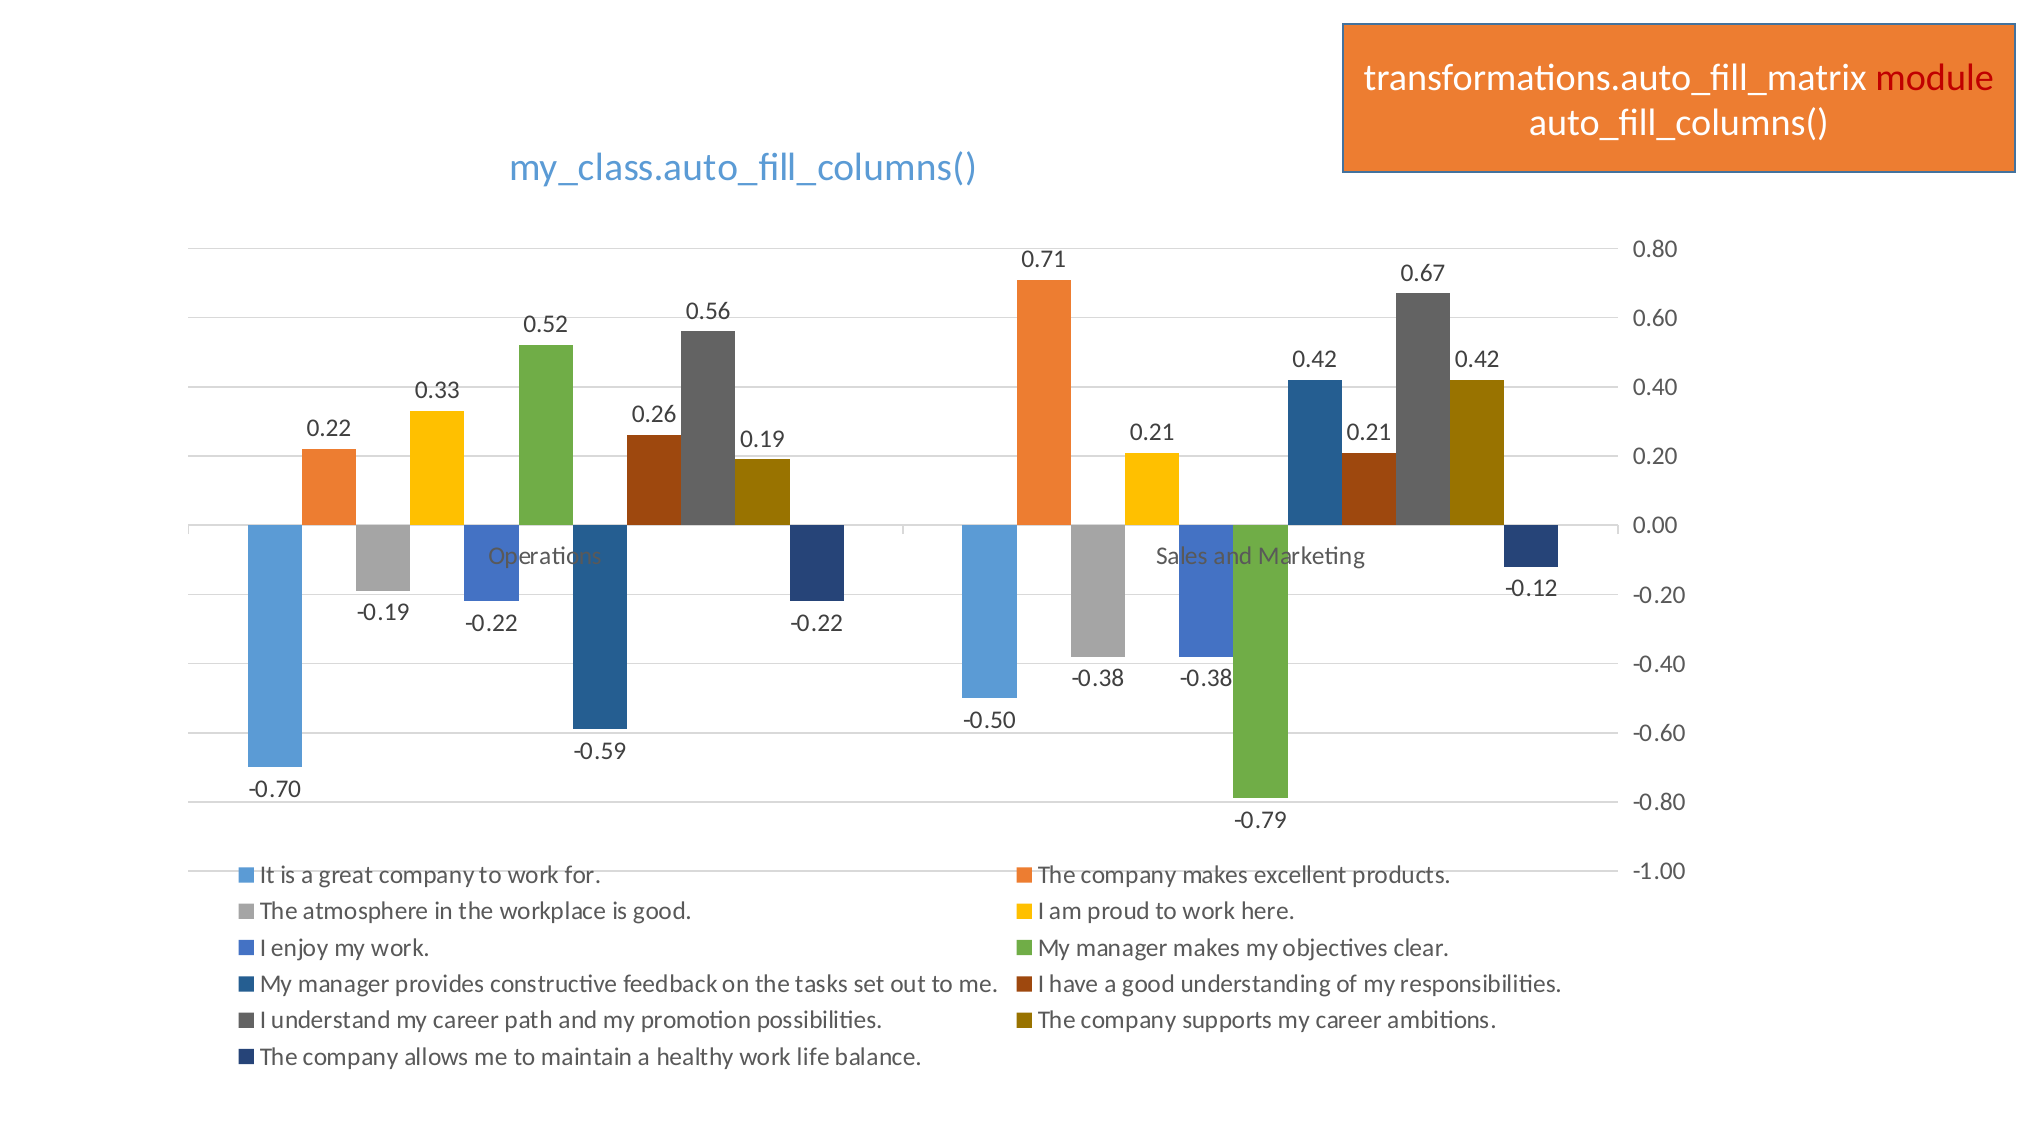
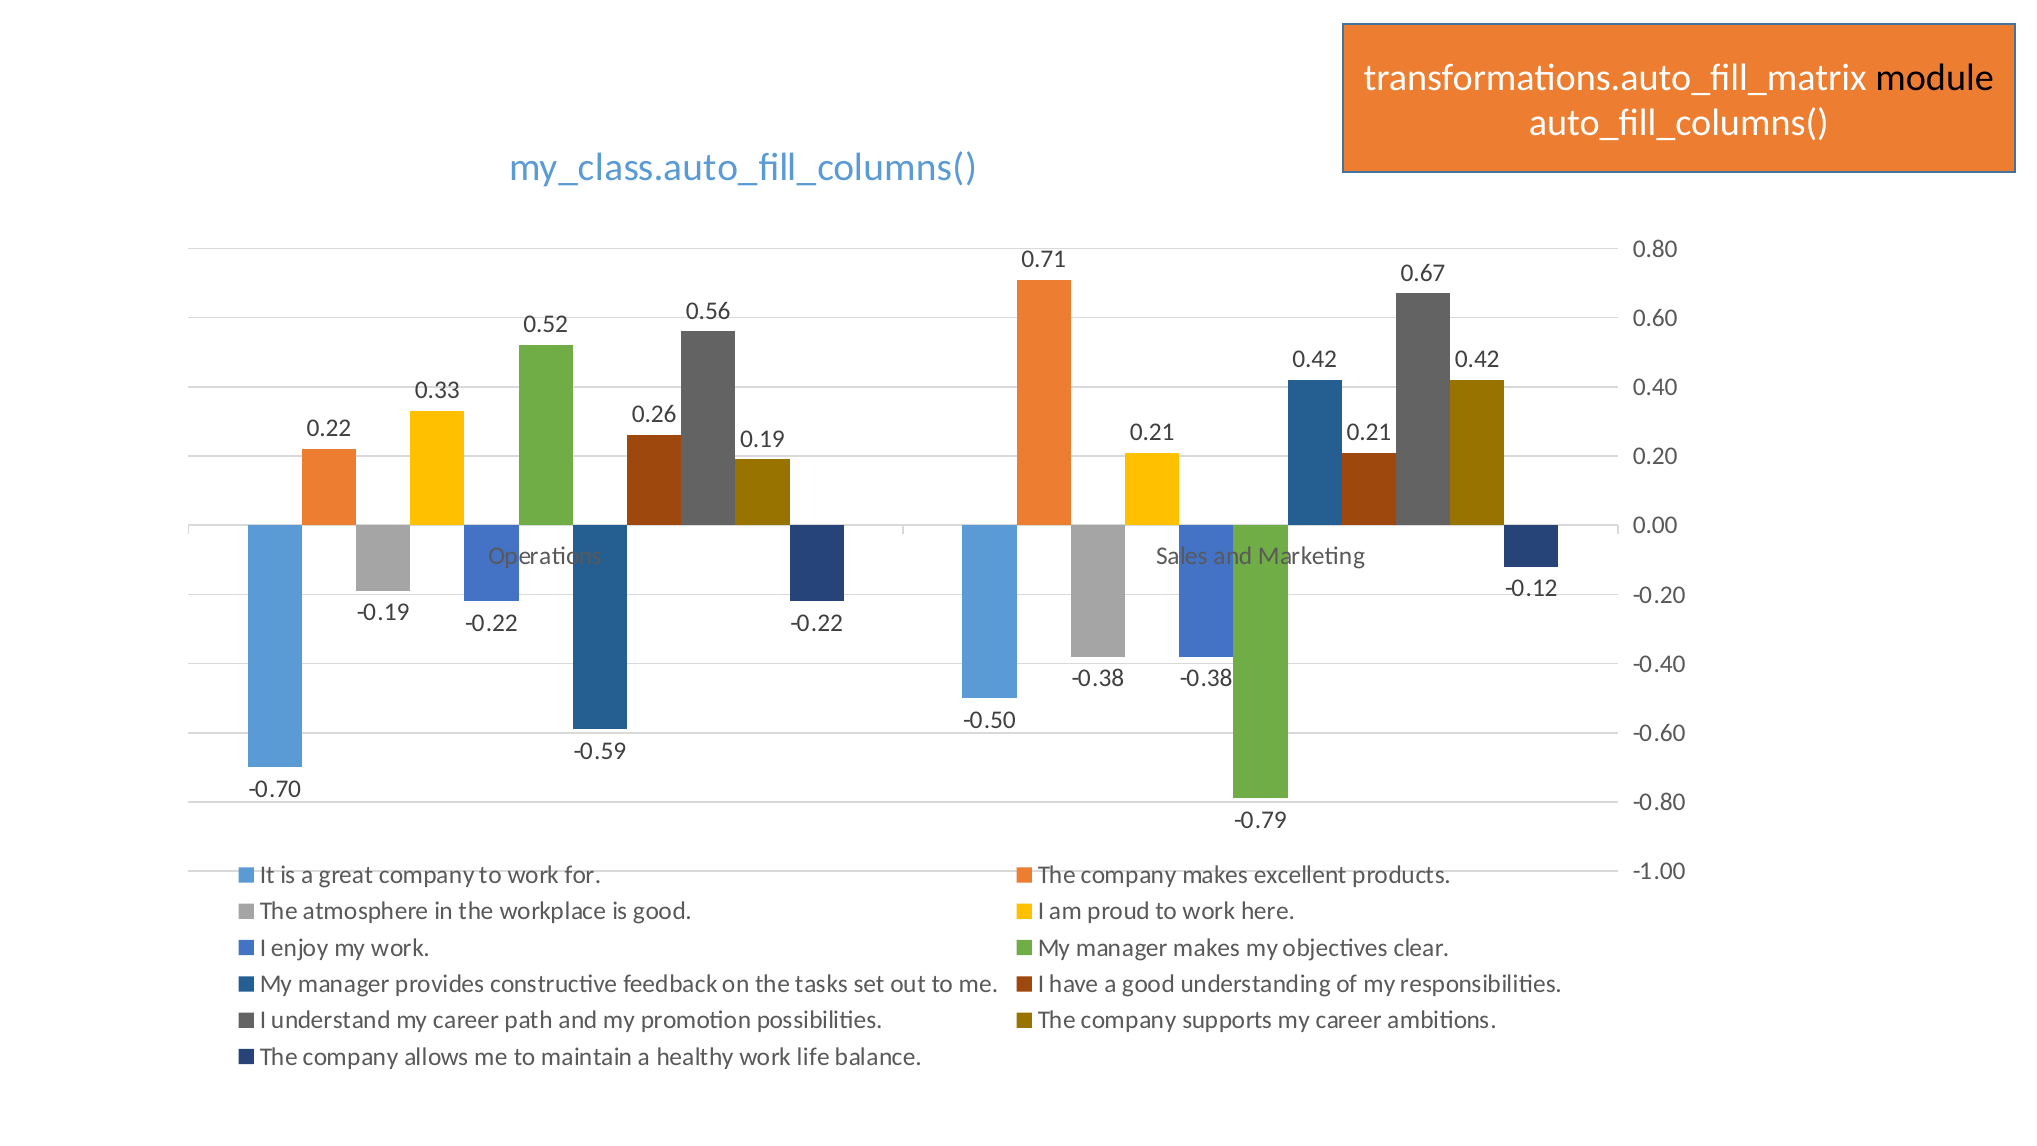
module colour: red -> black (1935, 77)
